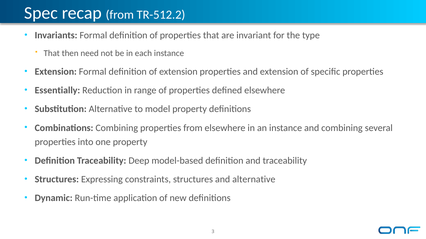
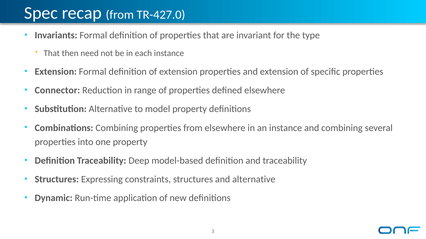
TR-512.2: TR-512.2 -> TR-427.0 (161, 15)
Essentially: Essentially -> Connector (57, 91)
